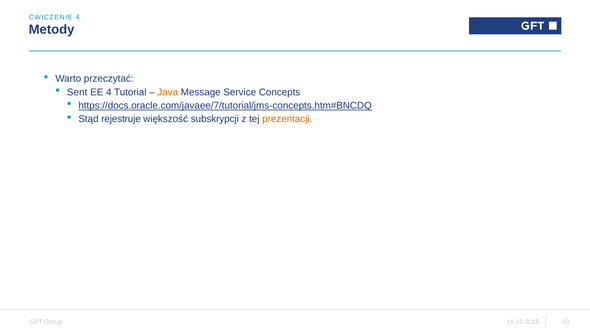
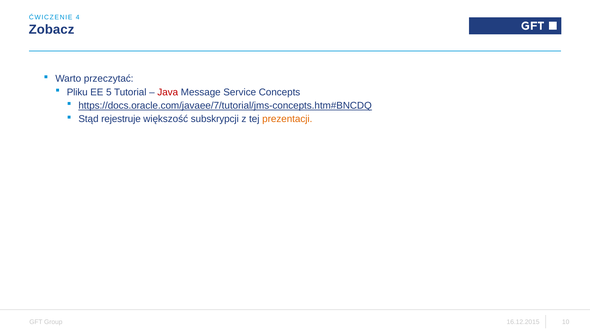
Metody: Metody -> Zobacz (51, 29)
Sent: Sent -> Pliku (77, 92)
EE 4: 4 -> 5 (109, 92)
Java colour: orange -> red (168, 92)
